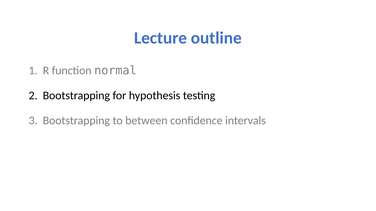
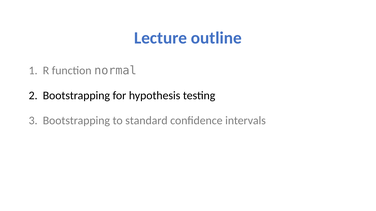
between: between -> standard (146, 121)
